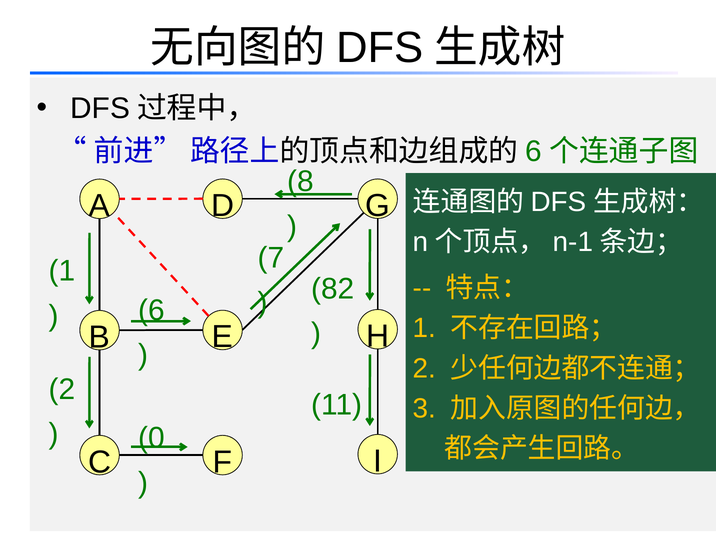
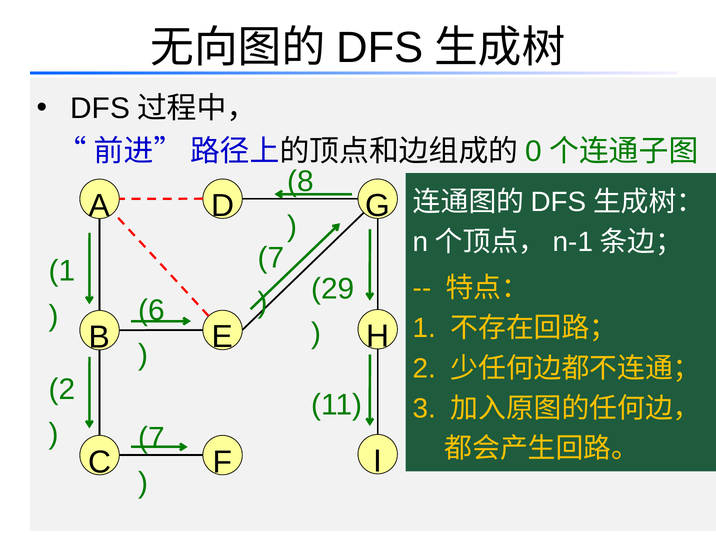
6: 6 -> 0 (534, 151)
82: 82 -> 29 (333, 289)
0: 0 -> 7 (152, 438)
